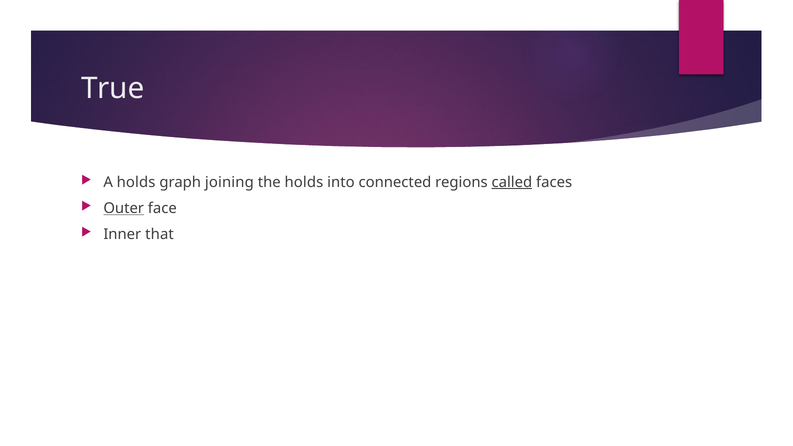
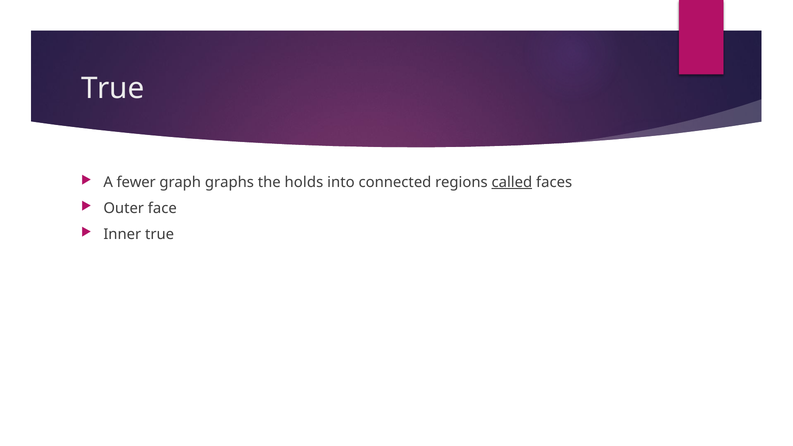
A holds: holds -> fewer (136, 182)
joining: joining -> graphs (229, 182)
Outer underline: present -> none (124, 208)
Inner that: that -> true (160, 234)
